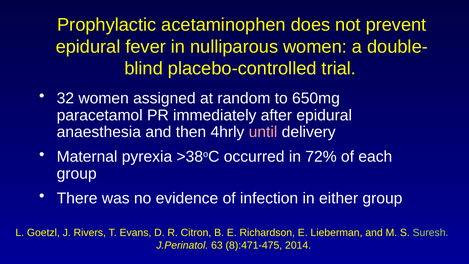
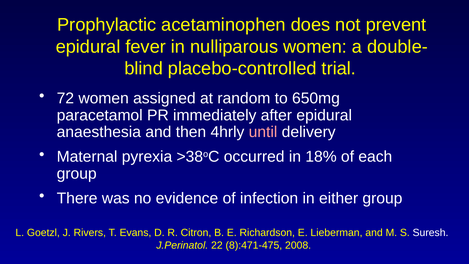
32: 32 -> 72 (65, 98)
72%: 72% -> 18% (321, 157)
Suresh colour: light green -> white (431, 233)
63: 63 -> 22 (217, 245)
2014: 2014 -> 2008 (298, 245)
